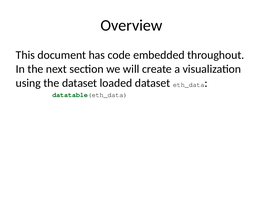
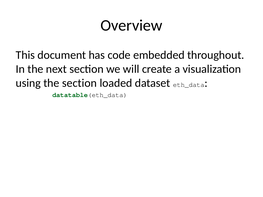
the dataset: dataset -> section (79, 83)
